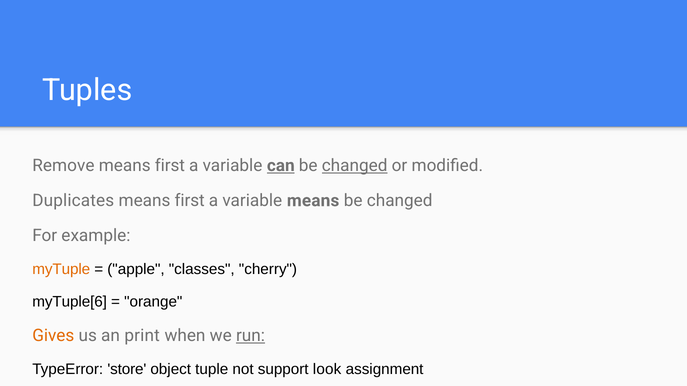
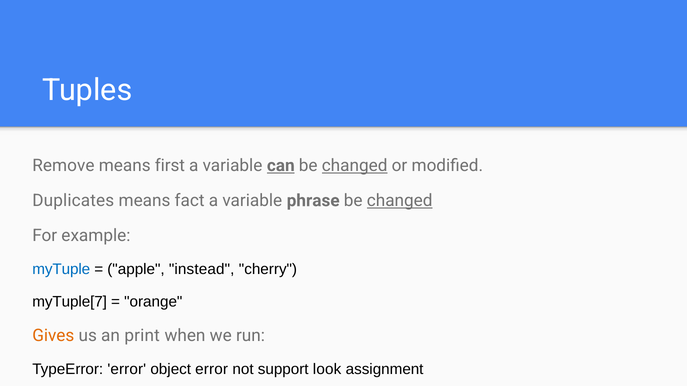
first: first -> fact (190, 201)
variable means: means -> phrase (313, 201)
changed underline: none -> present (400, 201)
myTuple colour: orange -> blue (61, 269)
classes: classes -> instead (202, 269)
myTuple[6: myTuple[6 -> myTuple[7 (70, 302)
run underline: present -> none (250, 336)
TypeError store: store -> error (127, 369)
object tuple: tuple -> error (212, 369)
